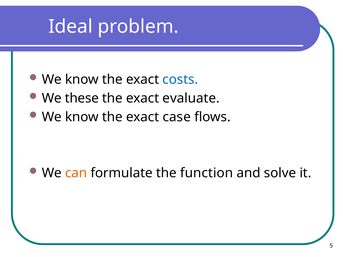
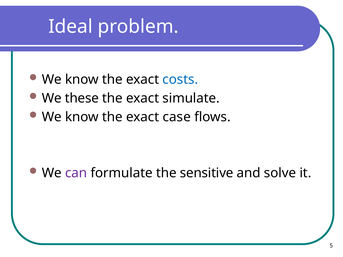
evaluate: evaluate -> simulate (191, 98)
can colour: orange -> purple (76, 173)
function: function -> sensitive (207, 173)
